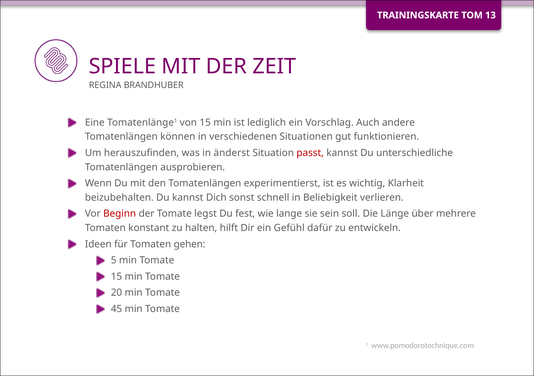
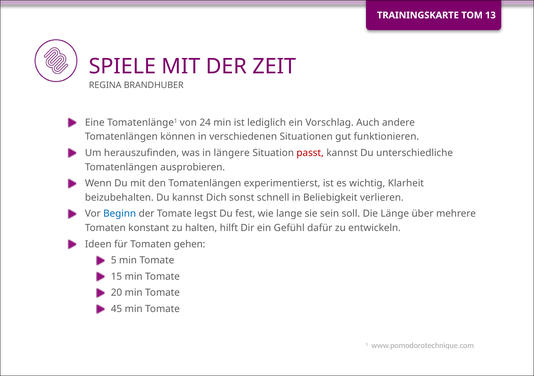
von 15: 15 -> 24 (205, 123)
änderst: änderst -> längere (232, 153)
Beginn colour: red -> blue (120, 214)
